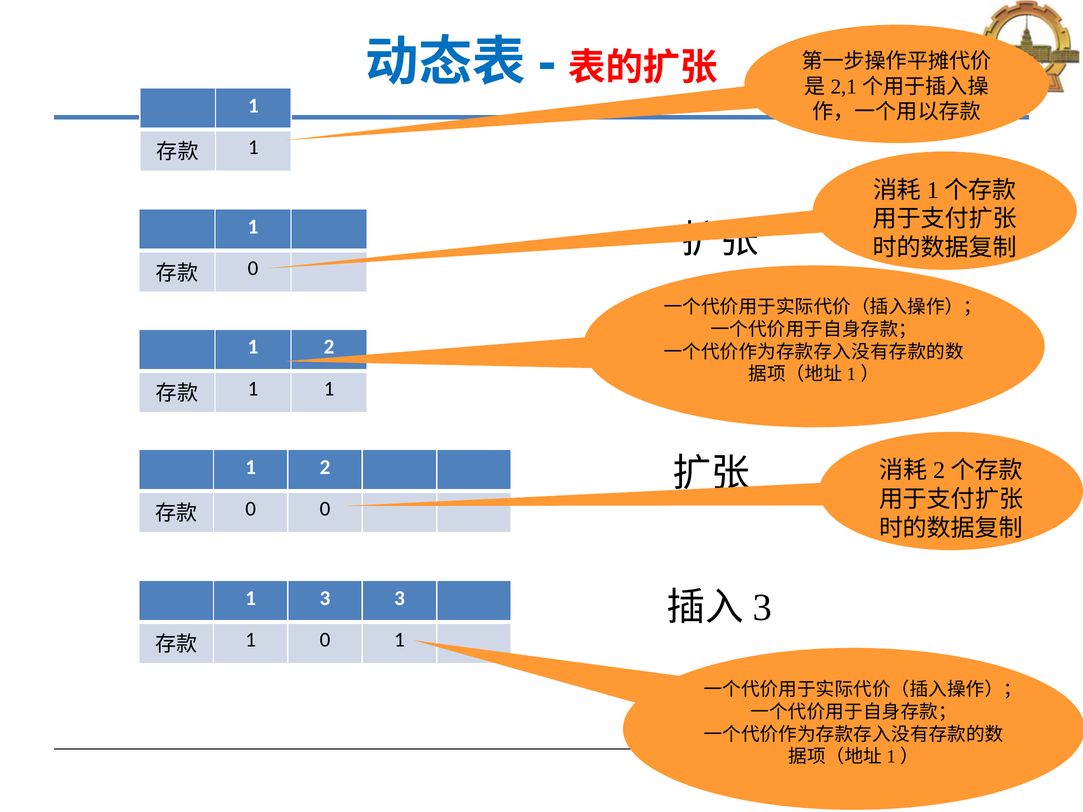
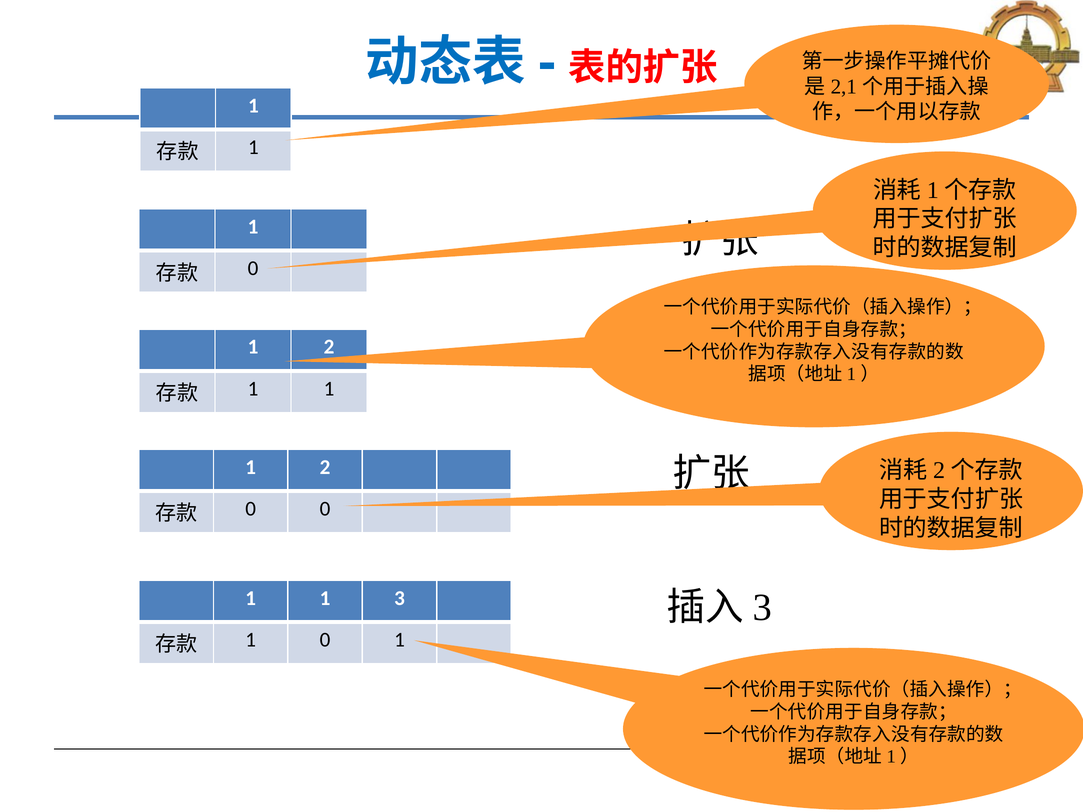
3: 3 -> 1 (325, 598)
